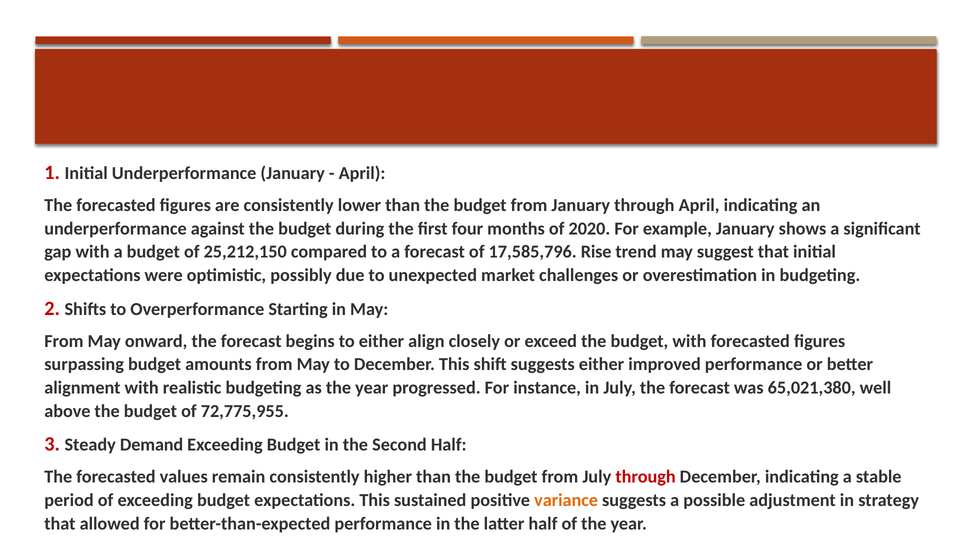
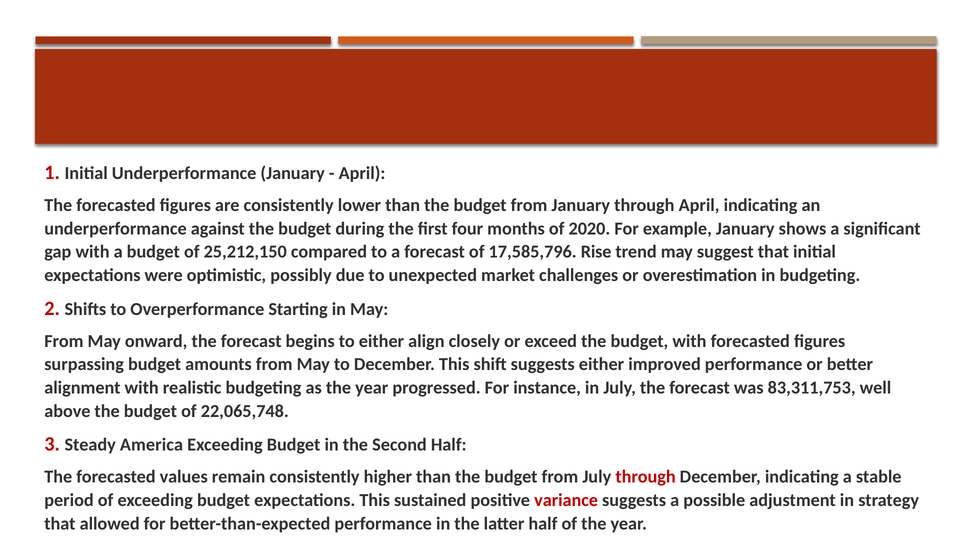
65,021,380: 65,021,380 -> 83,311,753 (812, 388)
72,775,955: 72,775,955 -> 22,065,748 (245, 411)
Demand: Demand -> America (151, 445)
variance colour: orange -> red (566, 500)
